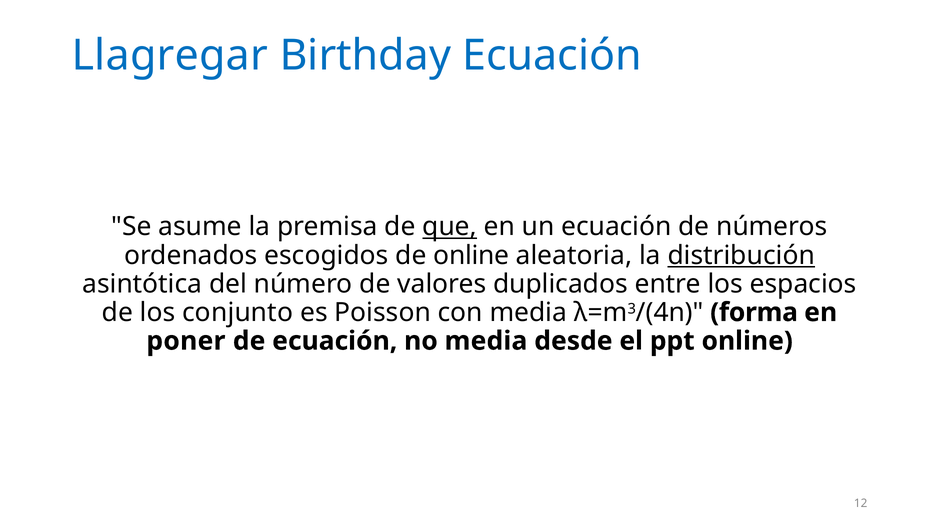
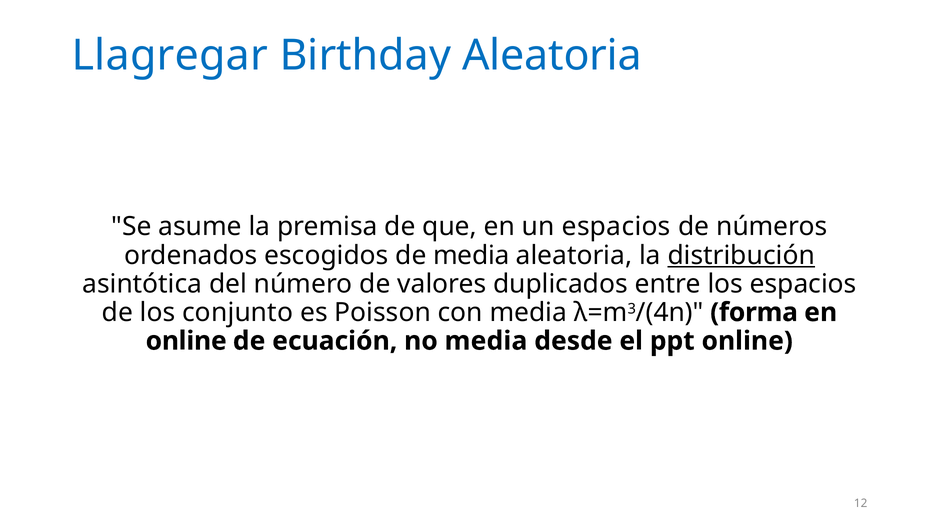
Birthday Ecuación: Ecuación -> Aleatoria (552, 56)
que underline: present -> none (450, 227)
un ecuación: ecuación -> espacios (616, 227)
de online: online -> media (471, 255)
poner: poner -> online (186, 341)
